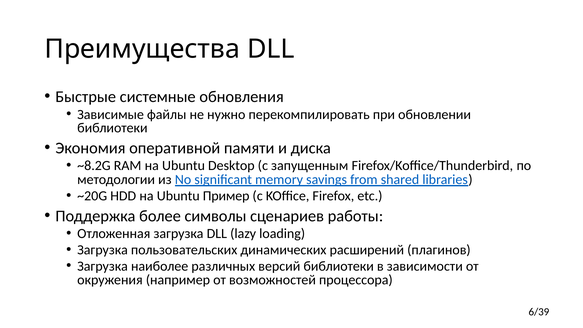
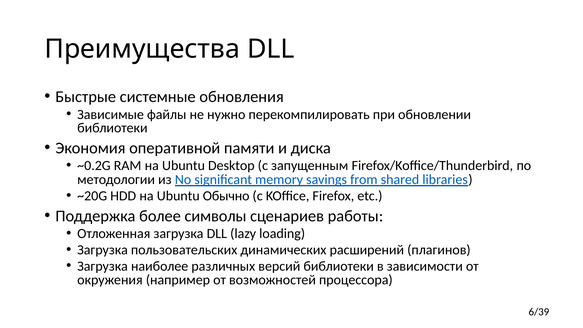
~8.2G: ~8.2G -> ~0.2G (94, 166)
Пример: Пример -> Обычно (226, 196)
